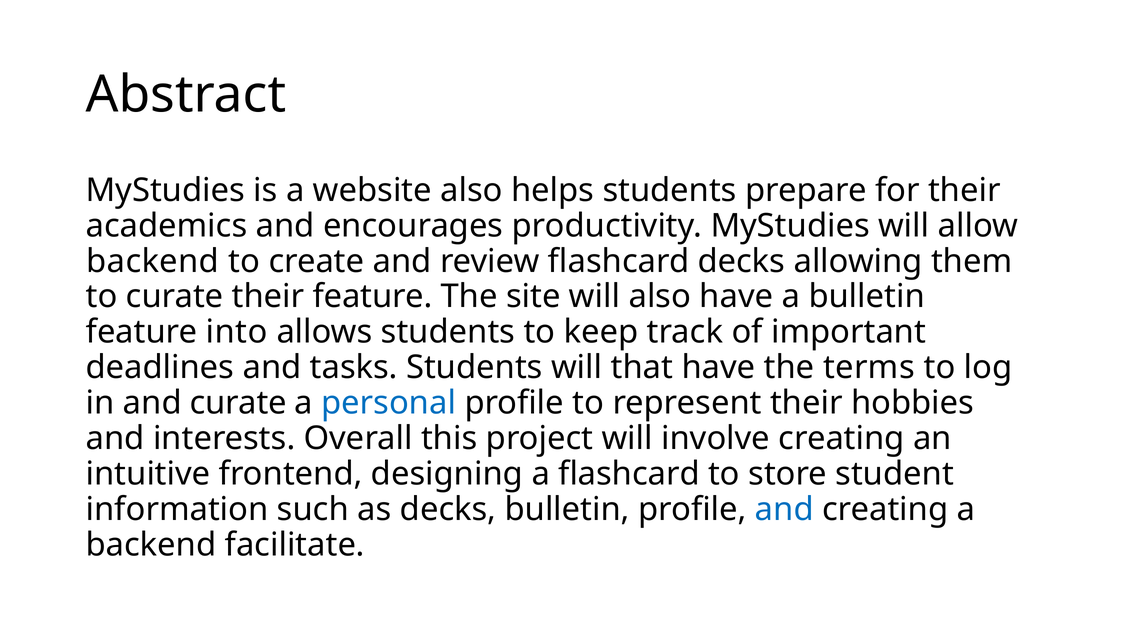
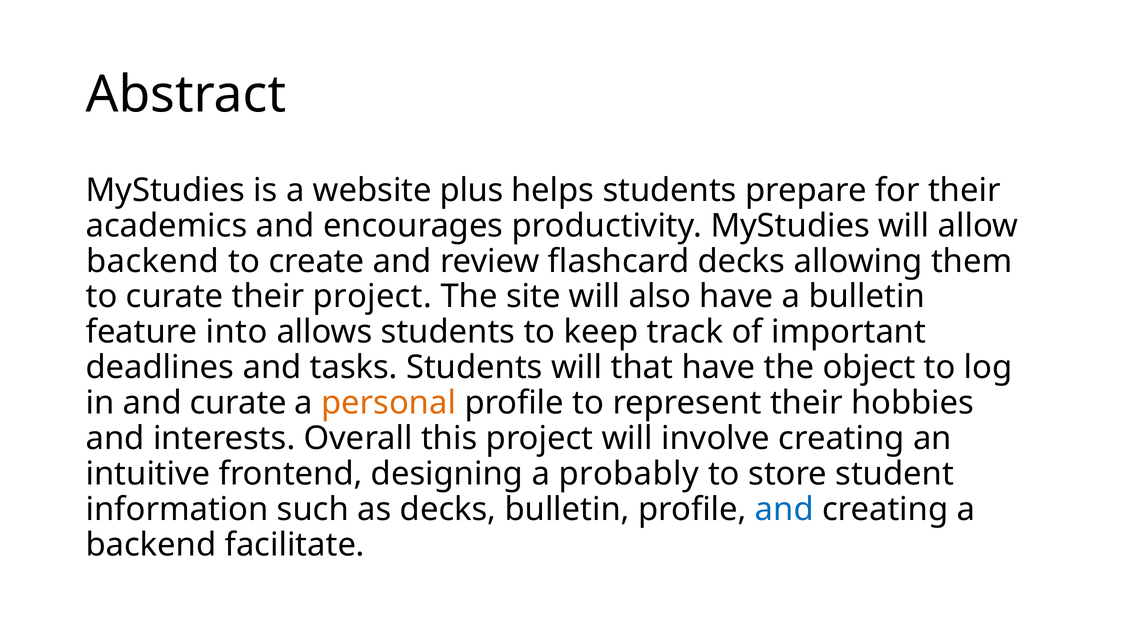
website also: also -> plus (472, 190)
their feature: feature -> project (372, 297)
terms: terms -> object (869, 367)
personal colour: blue -> orange (389, 403)
a flashcard: flashcard -> probably (629, 474)
